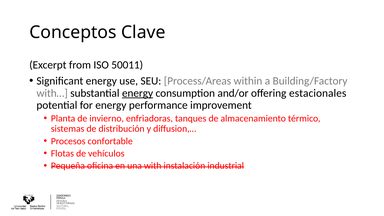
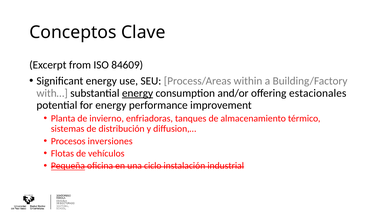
50011: 50011 -> 84609 (127, 65)
confortable: confortable -> inversiones (110, 141)
Pequeña underline: none -> present (68, 166)
with: with -> ciclo (153, 166)
